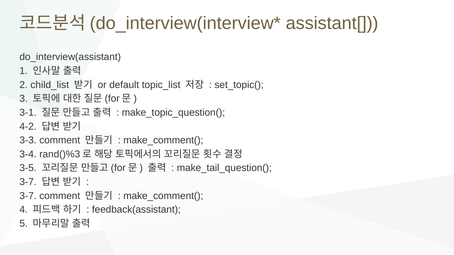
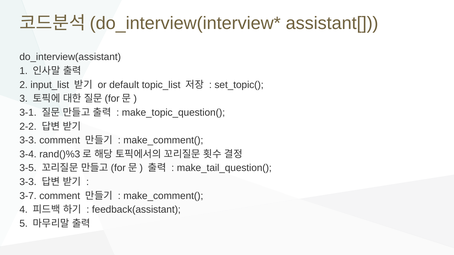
child_list: child_list -> input_list (50, 85)
4-2: 4-2 -> 2-2 (28, 127)
3-7: 3-7 -> 3-3 (28, 182)
